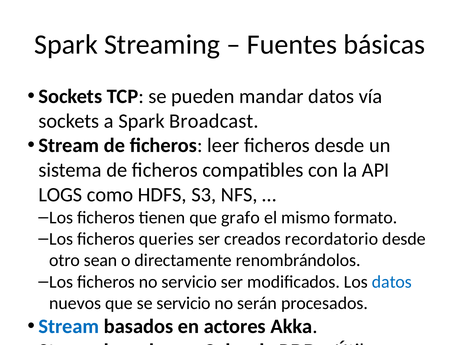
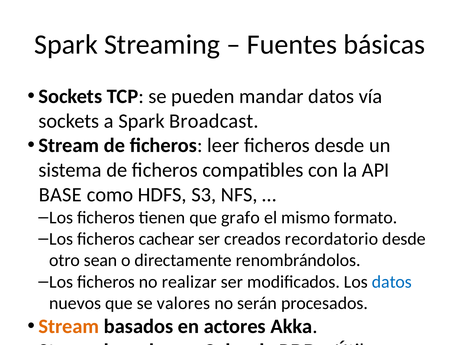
LOGS: LOGS -> BASE (60, 195)
queries: queries -> cachear (167, 239)
no servicio: servicio -> realizar (189, 282)
se servicio: servicio -> valores (183, 303)
Stream colour: blue -> orange (69, 327)
